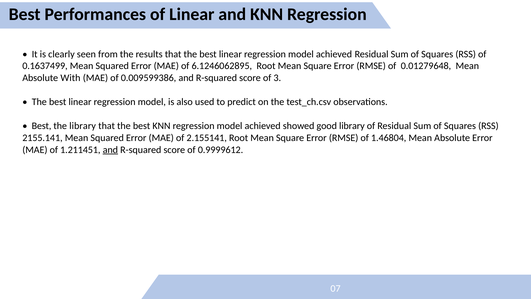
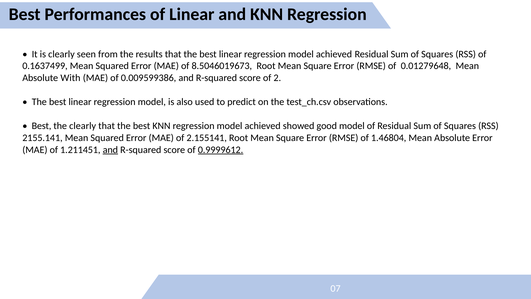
6.1246062895: 6.1246062895 -> 8.5046019673 (222, 66)
3: 3 -> 2 (277, 78)
the library: library -> clearly (83, 126)
good library: library -> model (352, 126)
0.9999612 underline: none -> present (221, 150)
